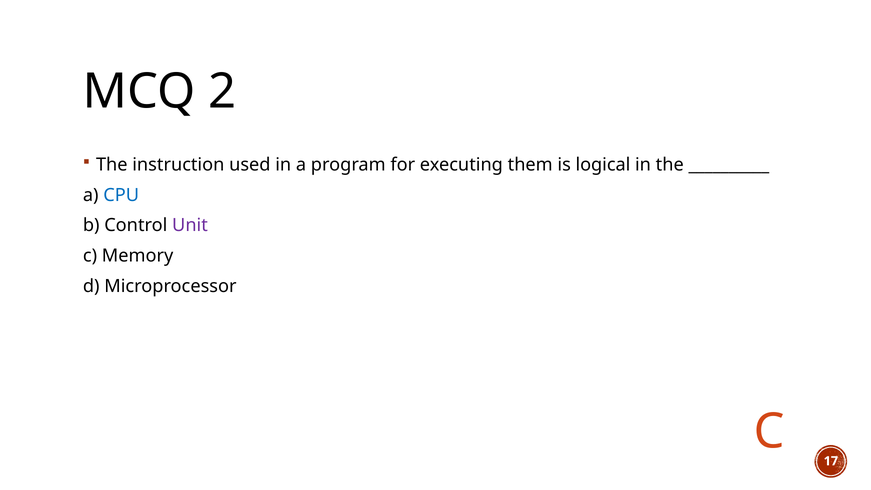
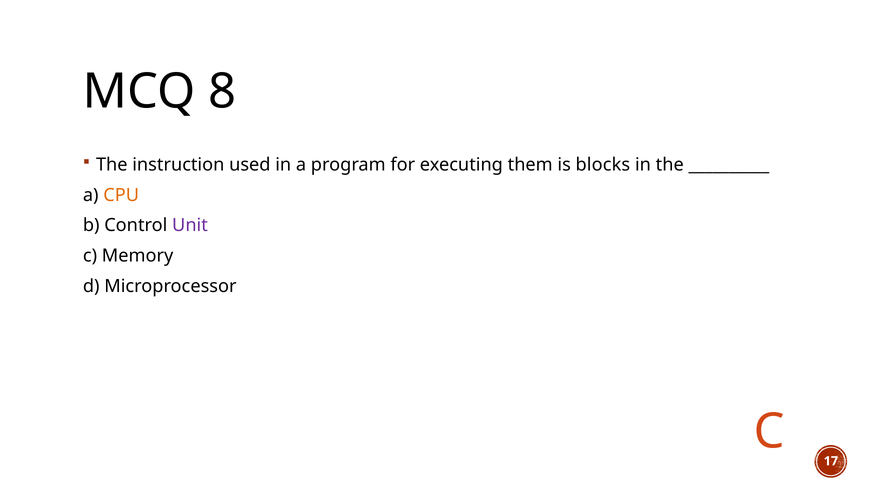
2: 2 -> 8 (222, 92)
logical: logical -> blocks (603, 165)
CPU colour: blue -> orange (121, 195)
